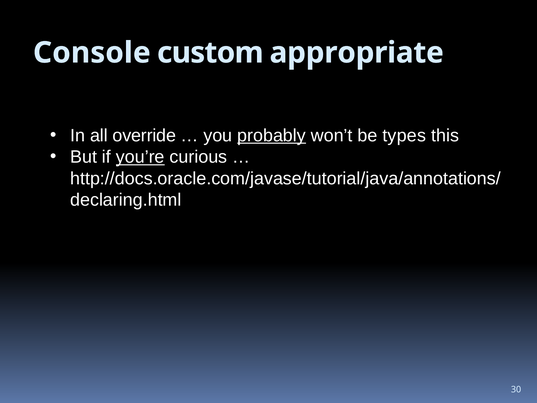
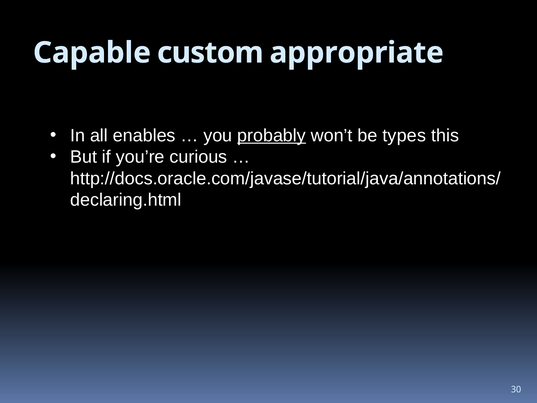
Console: Console -> Capable (92, 53)
override: override -> enables (144, 135)
you’re underline: present -> none (140, 157)
